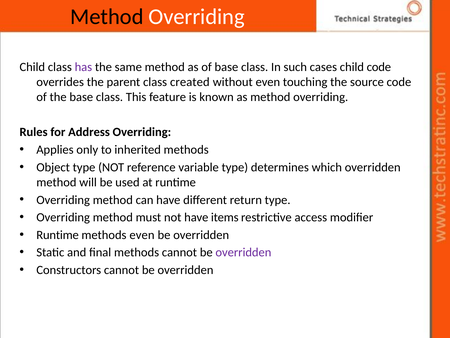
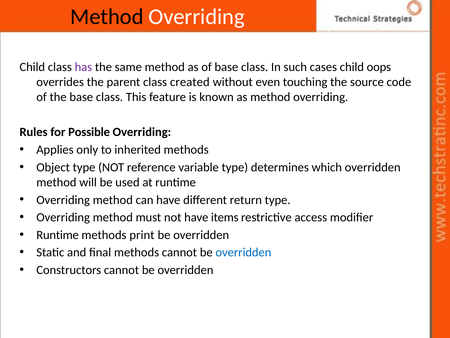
child code: code -> oops (379, 67)
Address: Address -> Possible (89, 132)
methods even: even -> print (142, 235)
overridden colour: purple -> blue (243, 252)
